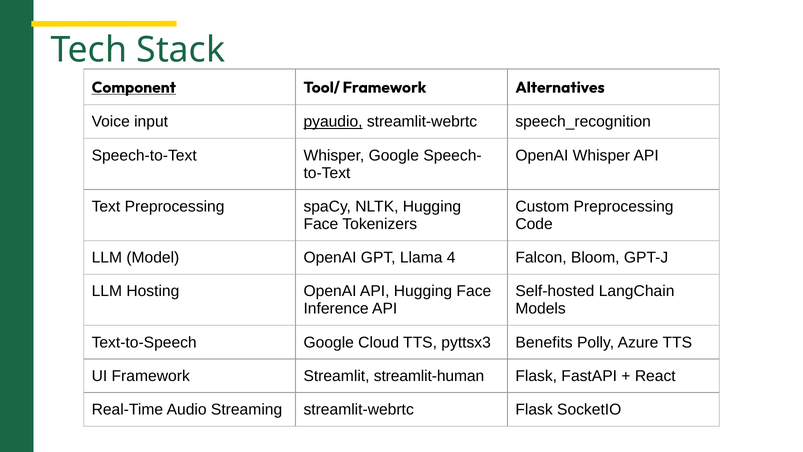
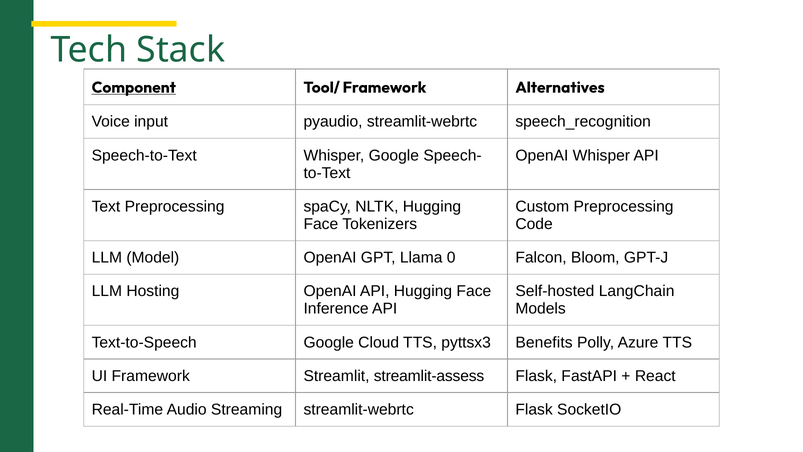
pyaudio underline: present -> none (333, 122)
4: 4 -> 0 (451, 257)
streamlit-human: streamlit-human -> streamlit-assess (429, 376)
